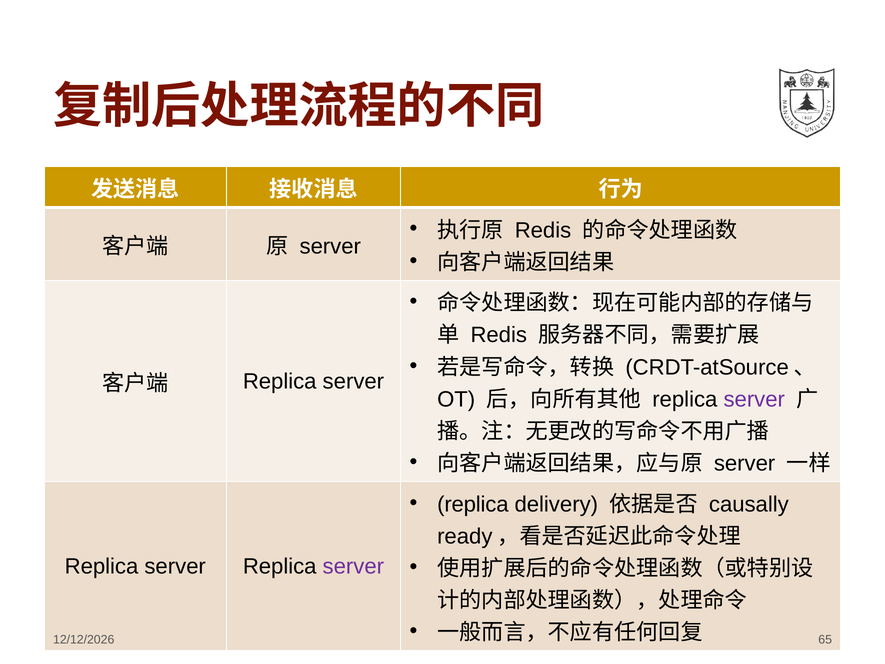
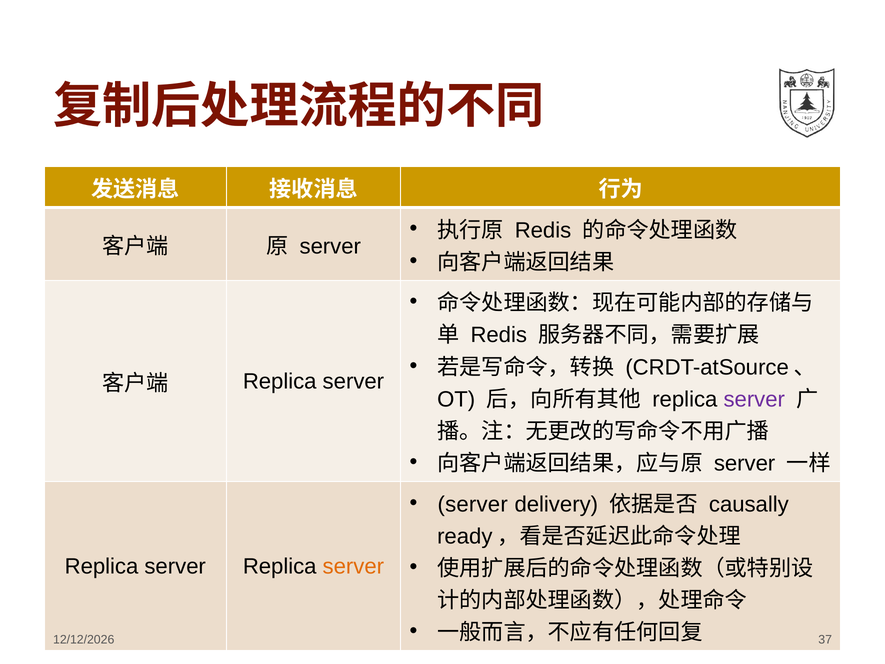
replica: replica -> server (473, 504)
server colour: purple -> orange (353, 566)
65: 65 -> 37 (825, 639)
